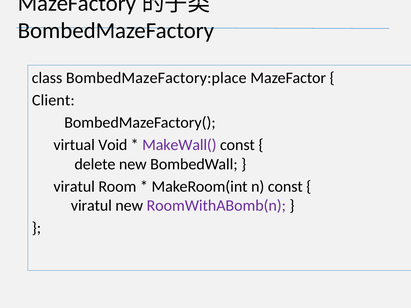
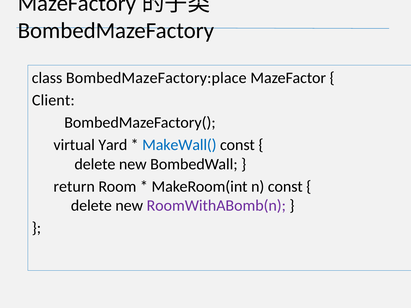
Void: Void -> Yard (113, 145)
MakeWall( colour: purple -> blue (179, 145)
viratul: viratul -> return (74, 187)
viratul: viratul -> delete (91, 206)
